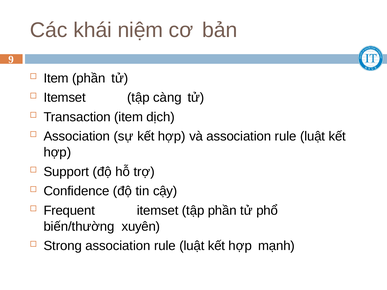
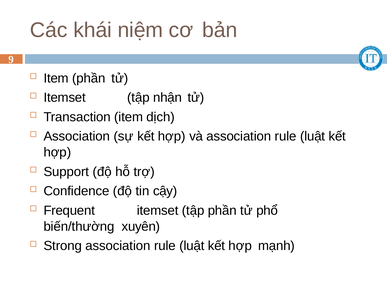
càng: càng -> nhận (168, 98)
